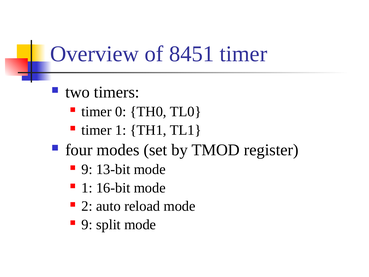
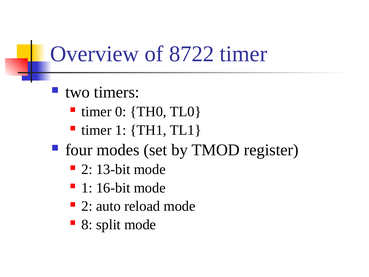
8451: 8451 -> 8722 (192, 54)
9: 9 -> 2 (87, 169)
9: 9 -> 8 (87, 224)
